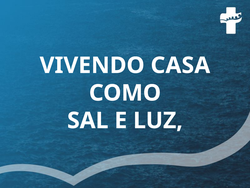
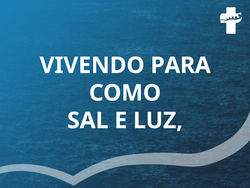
CASA: CASA -> PARA (181, 65)
